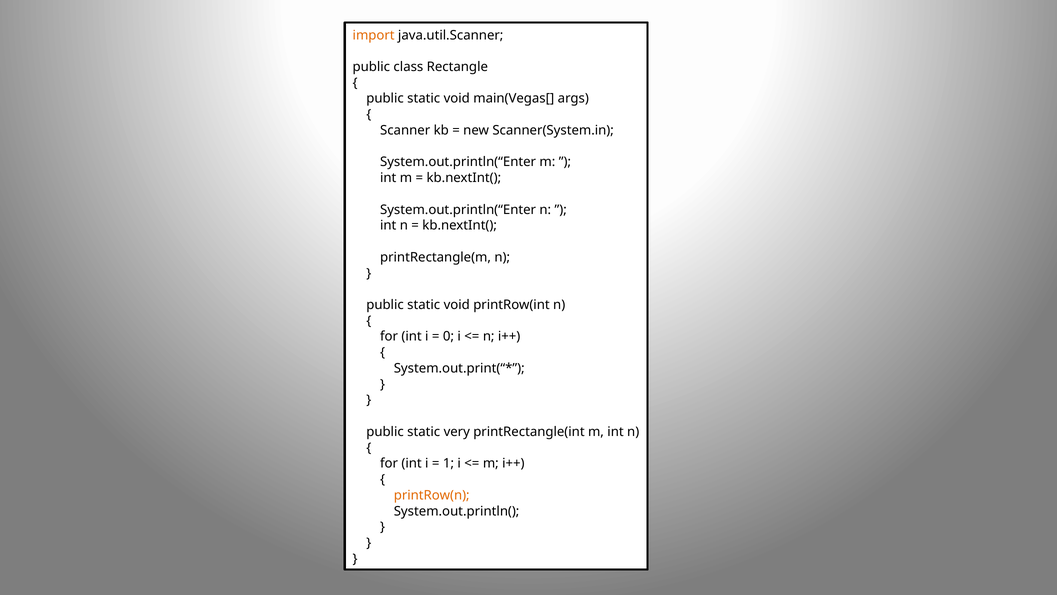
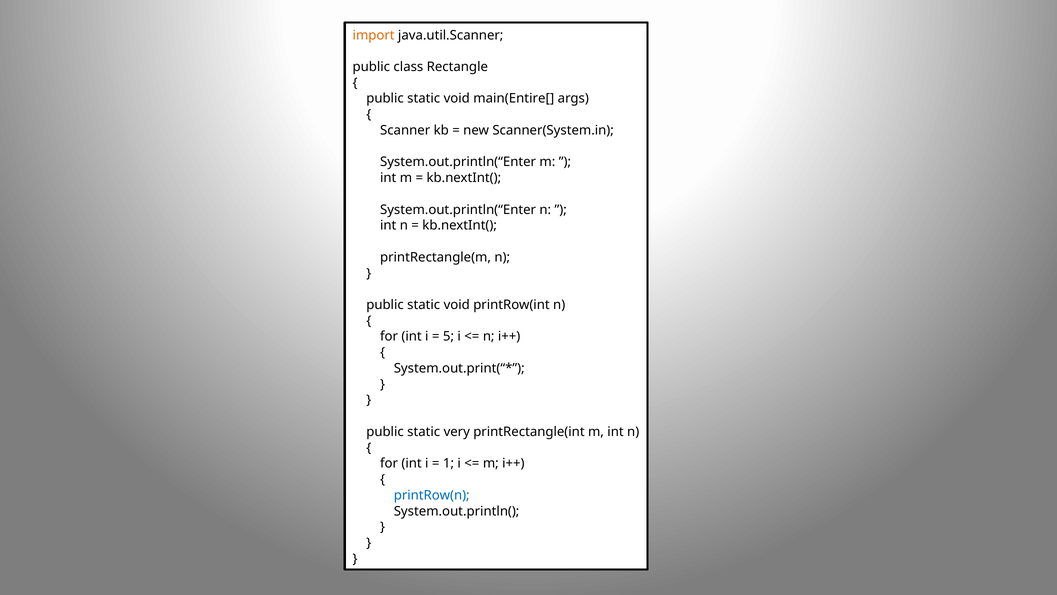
main(Vegas[: main(Vegas[ -> main(Entire[ (514, 99)
0: 0 -> 5 (448, 336)
printRow(n colour: orange -> blue (432, 495)
